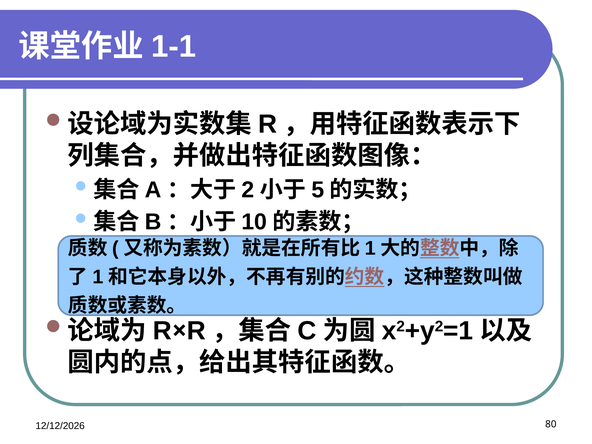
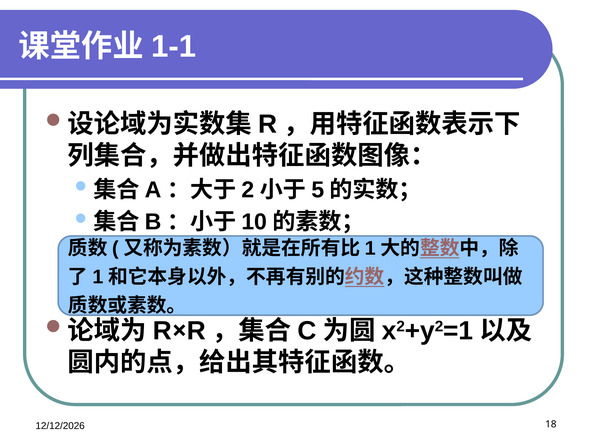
80: 80 -> 18 (551, 424)
